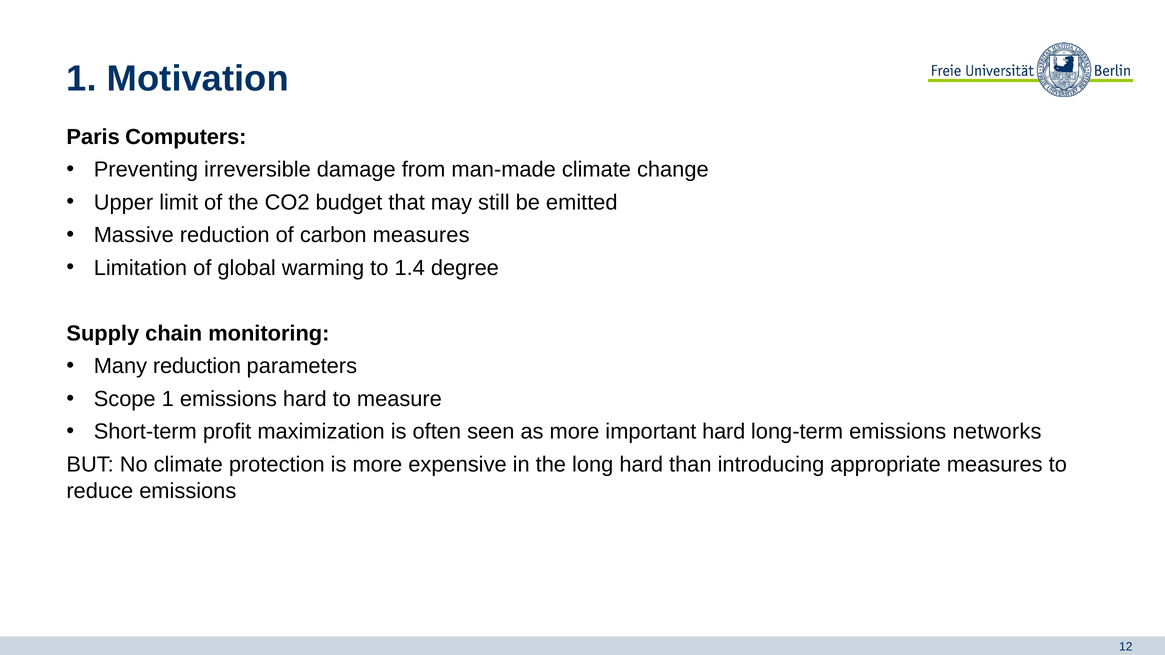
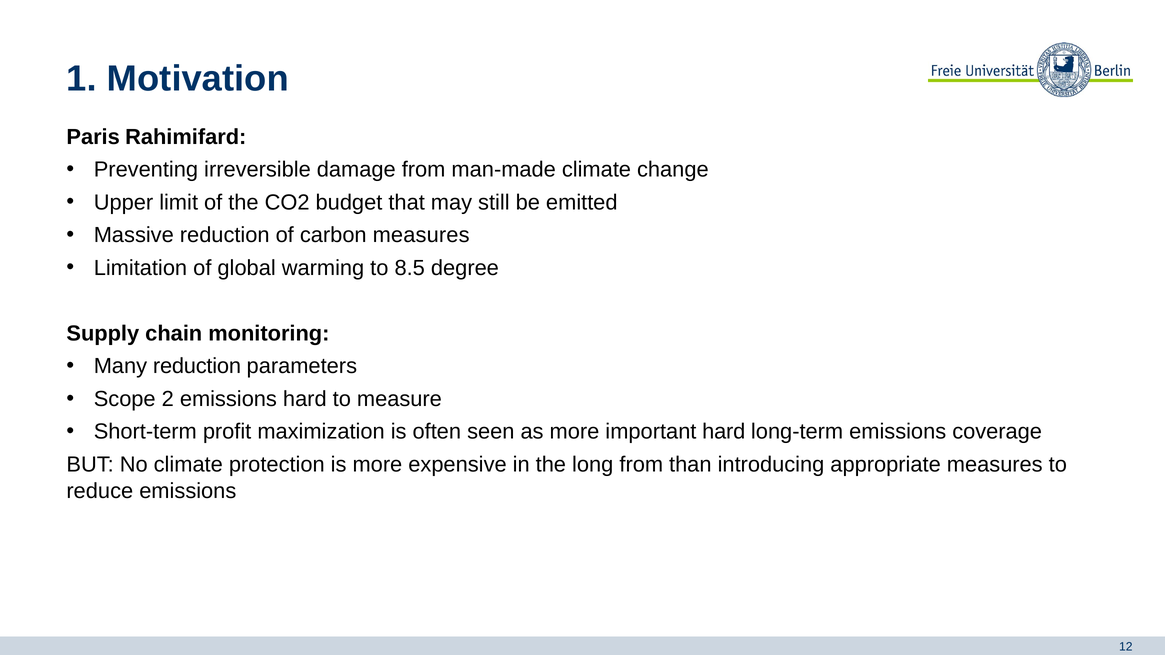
Computers: Computers -> Rahimifard (186, 137)
1.4: 1.4 -> 8.5 (410, 268)
Scope 1: 1 -> 2 (168, 399)
networks: networks -> coverage (997, 432)
long hard: hard -> from (641, 465)
